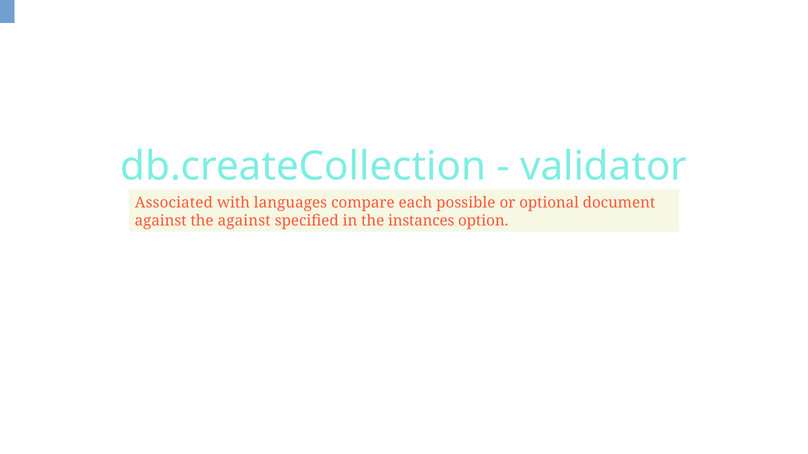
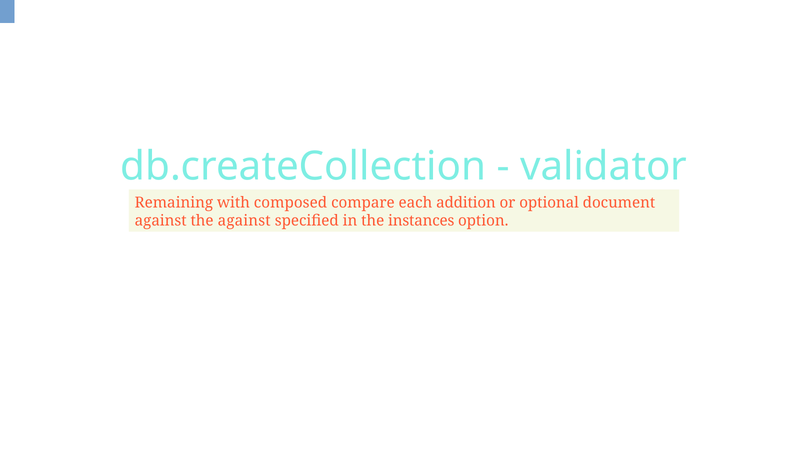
Associated: Associated -> Remaining (174, 203)
languages: languages -> composed (290, 203)
possible: possible -> addition (466, 203)
